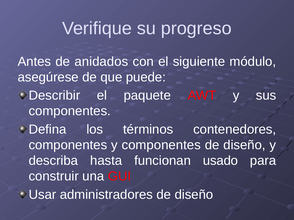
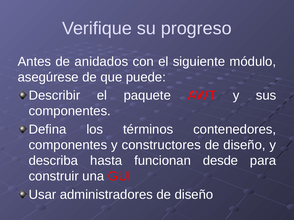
y componentes: componentes -> constructores (161, 145)
usado: usado -> desde (220, 161)
